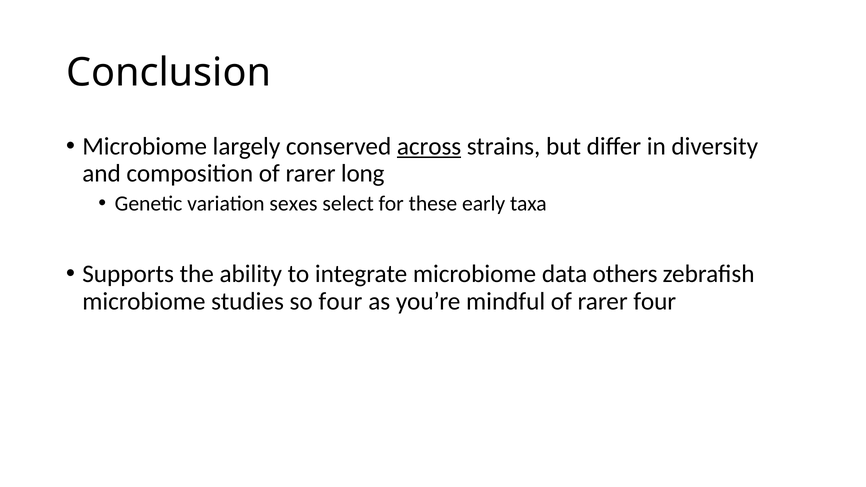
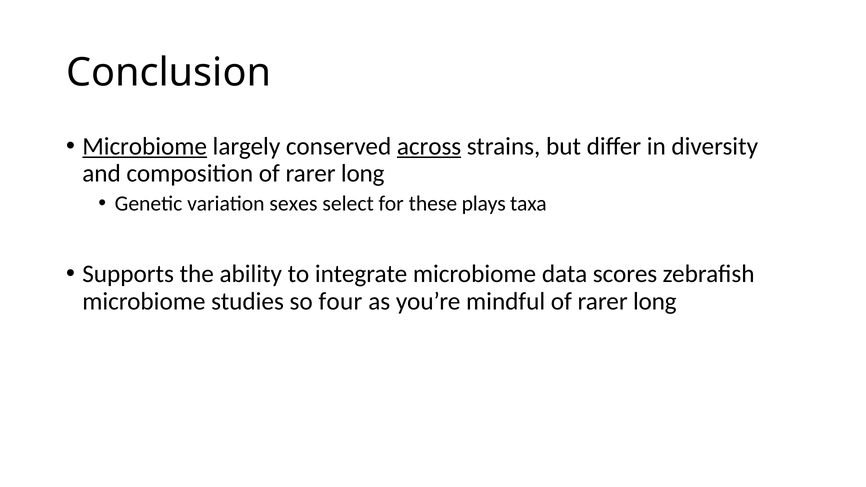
Microbiome underline: none -> present (145, 146)
early: early -> plays (484, 204)
others: others -> scores (625, 274)
mindful of rarer four: four -> long (655, 301)
